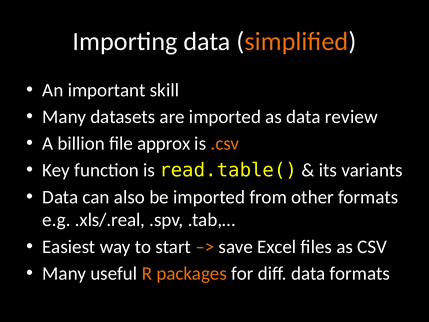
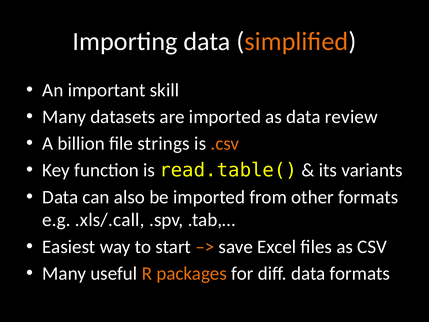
approx: approx -> strings (164, 143)
.xls/.real: .xls/.real -> .xls/.call (110, 220)
